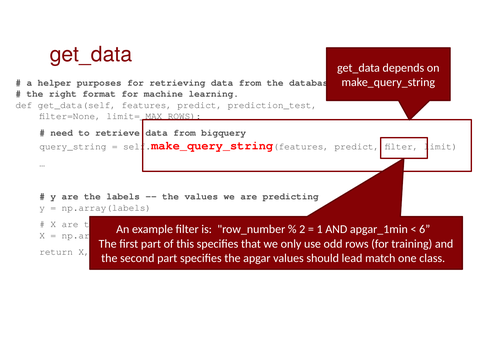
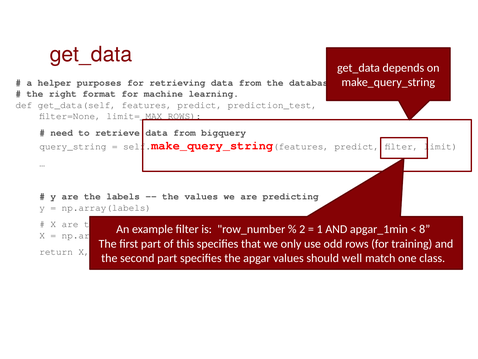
6: 6 -> 8 (425, 229)
lead: lead -> well (352, 258)
